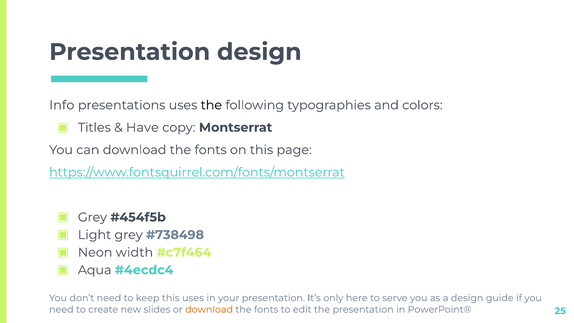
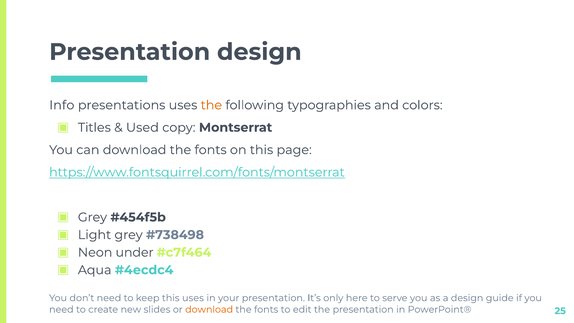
the colour: black -> orange (211, 105)
Have: Have -> Used (142, 127)
width: width -> under (135, 252)
